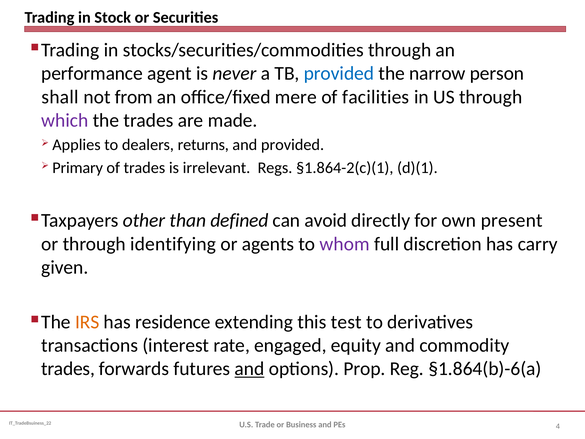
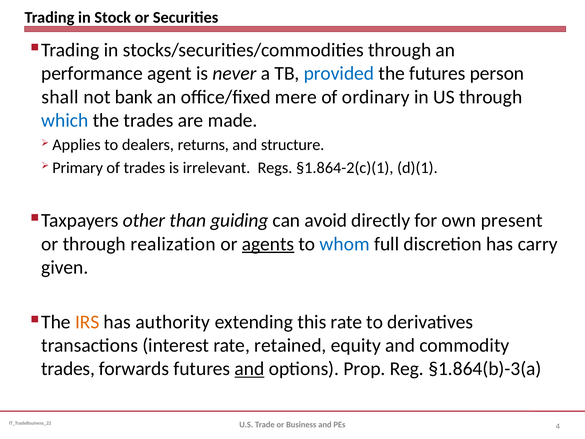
the narrow: narrow -> futures (437, 73)
from: from -> bank (134, 97)
facilities: facilities -> ordinary (376, 97)
which colour: purple -> blue (65, 120)
and provided: provided -> structure (293, 145)
defined: defined -> guiding (239, 220)
identifying: identifying -> realization (173, 244)
agents underline: none -> present (268, 244)
whom colour: purple -> blue (345, 244)
residence: residence -> authority (173, 322)
this test: test -> rate (346, 322)
engaged: engaged -> retained (290, 345)
§1.864(b)-6(a: §1.864(b)-6(a -> §1.864(b)-3(a (485, 369)
